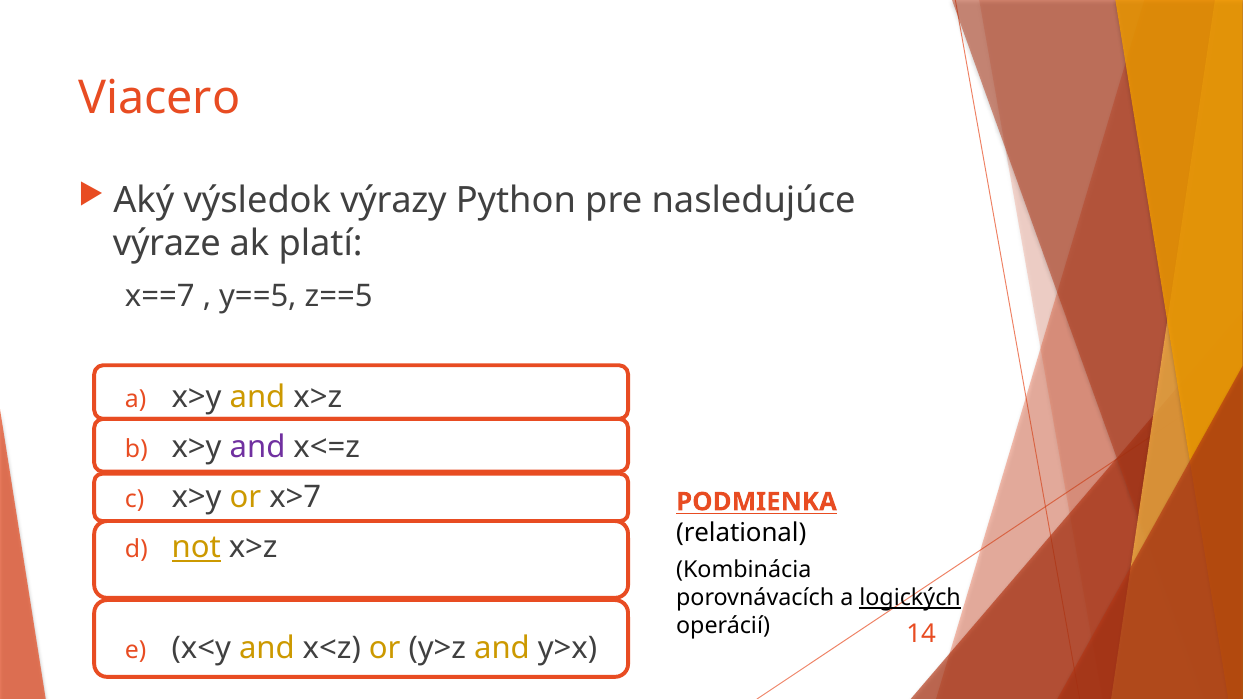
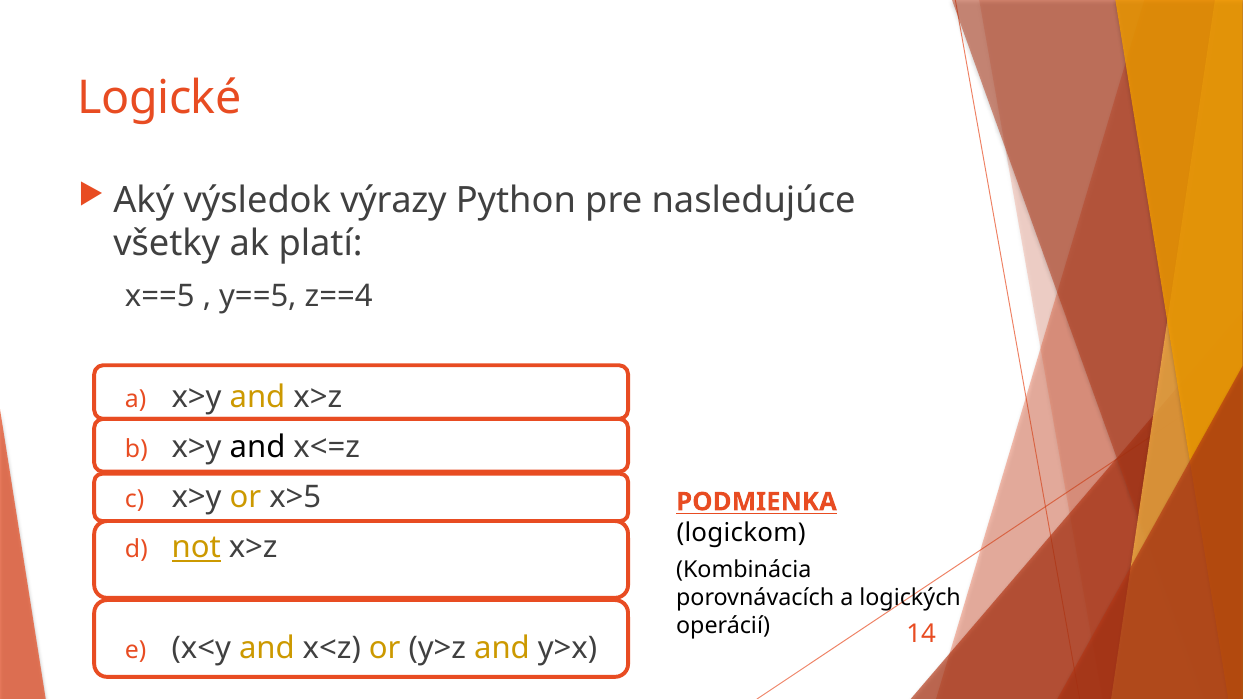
Viacero: Viacero -> Logické (160, 98)
výraze: výraze -> všetky (167, 244)
x==7: x==7 -> x==5 (160, 297)
z==5: z==5 -> z==4 (339, 297)
and colour: purple -> black (258, 447)
x>7: x>7 -> x>5 (295, 498)
relational: relational -> logickom (741, 533)
logických underline: present -> none (910, 598)
